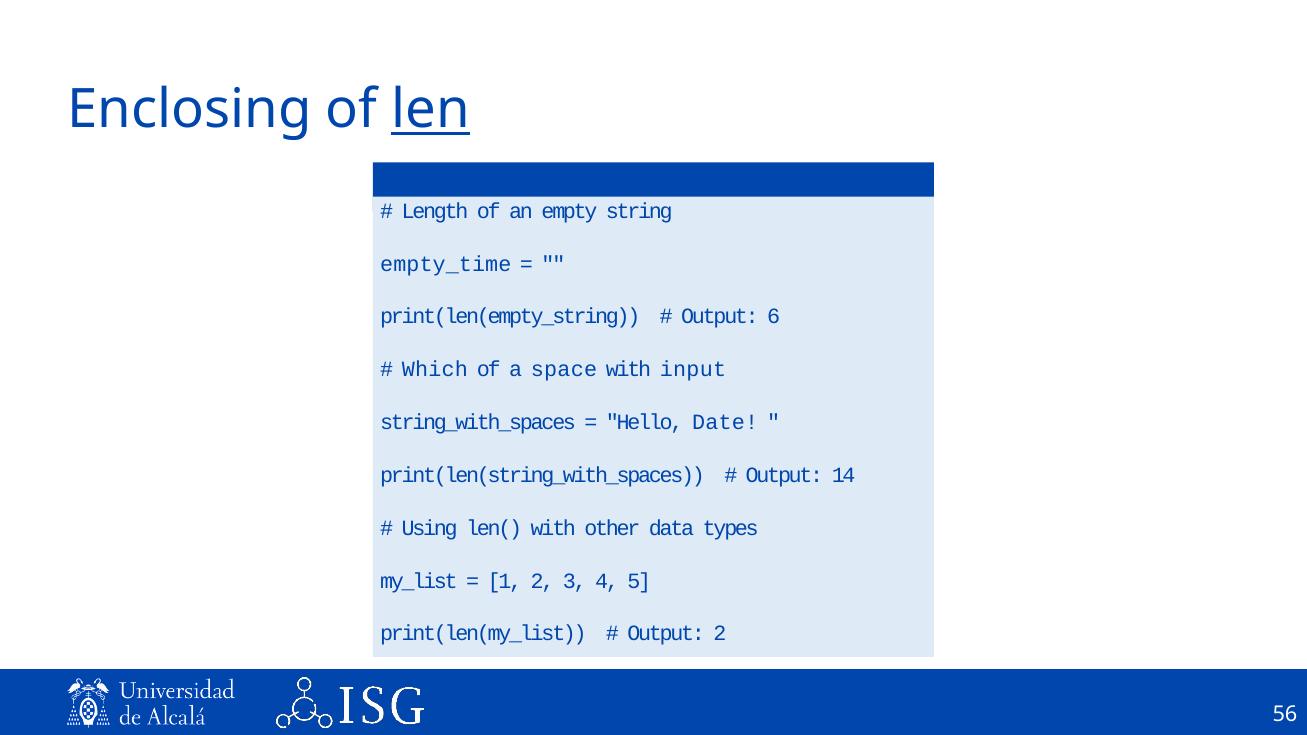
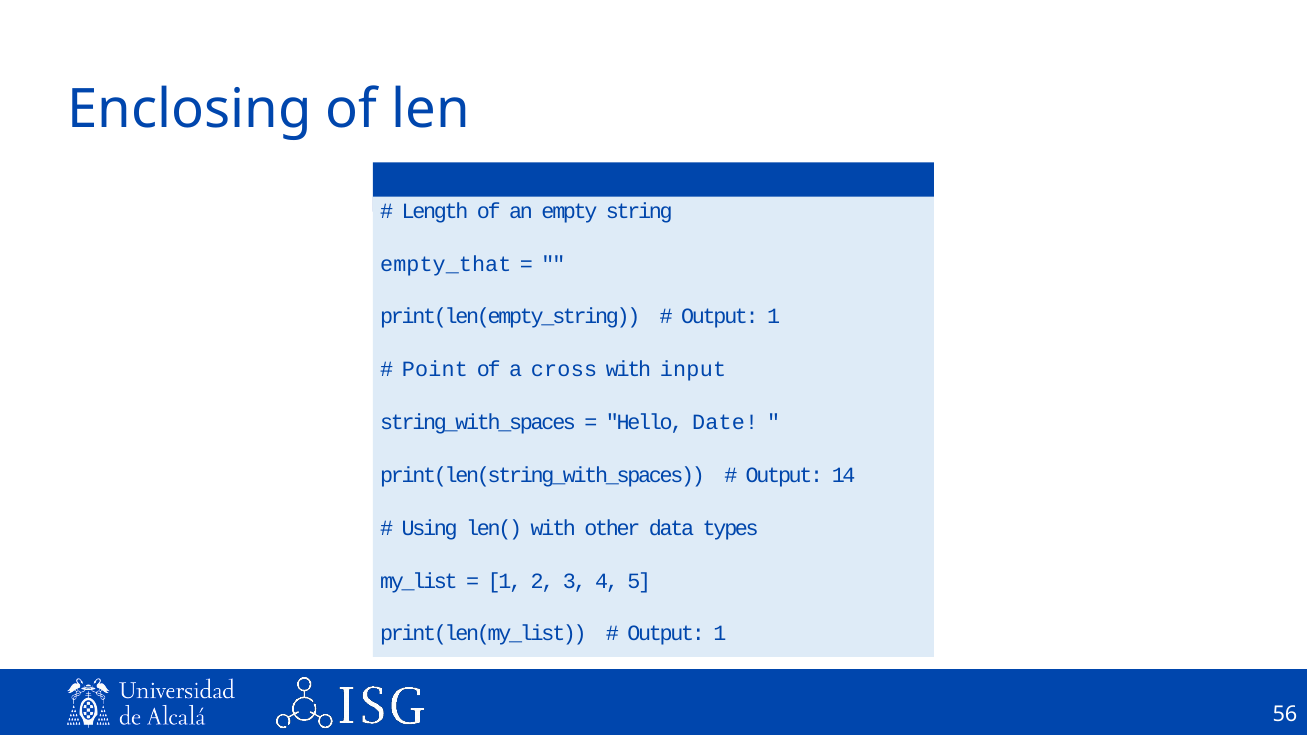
len underline: present -> none (431, 110)
empty_time: empty_time -> empty_that (446, 264)
6: 6 -> 1 (774, 317)
Which: Which -> Point (435, 370)
space: space -> cross (564, 370)
2: 2 -> 1 (720, 634)
